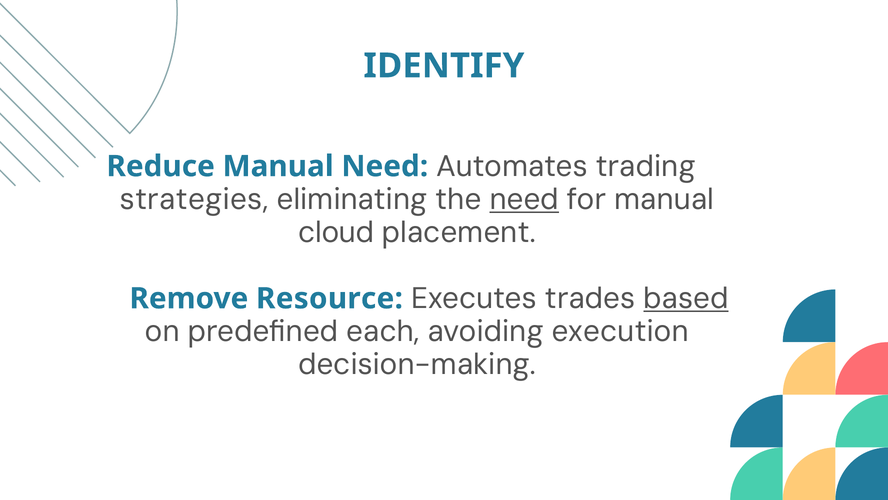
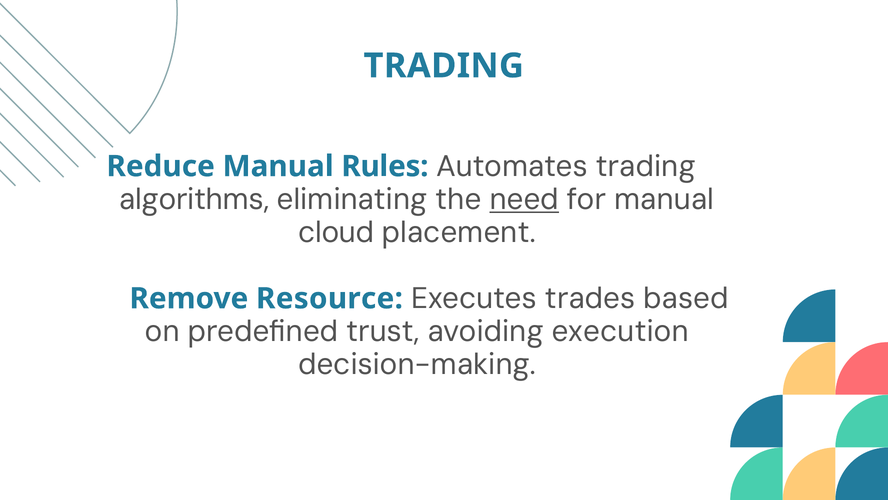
IDENTIFY: IDENTIFY -> TRADING (444, 66)
Manual Need: Need -> Rules (385, 166)
strategies: strategies -> algorithms (194, 199)
based underline: present -> none (686, 298)
each: each -> trust (383, 331)
